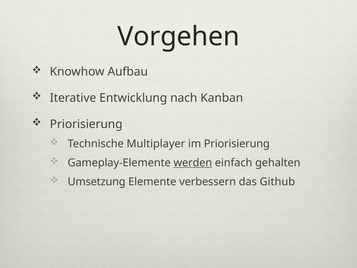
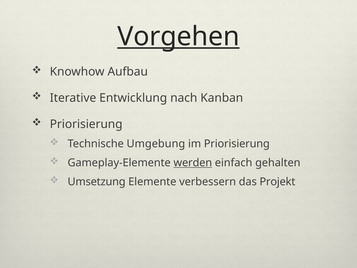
Vorgehen underline: none -> present (179, 36)
Multiplayer: Multiplayer -> Umgebung (156, 144)
Github: Github -> Projekt (277, 182)
